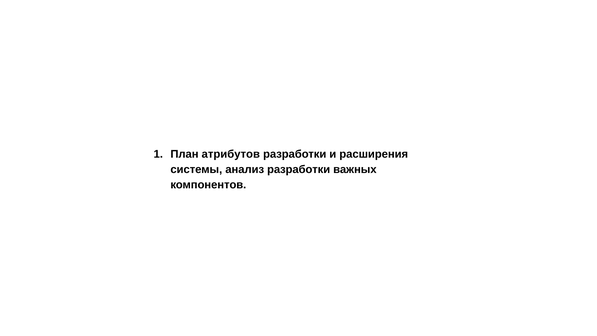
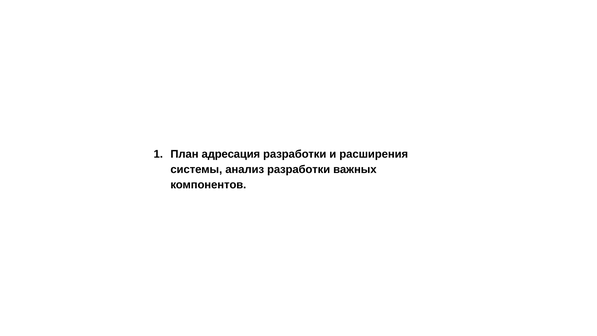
атрибутов: атрибутов -> адресация (231, 154)
